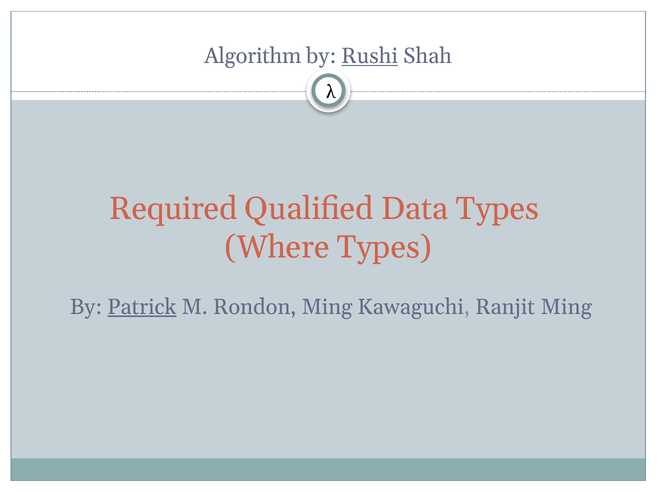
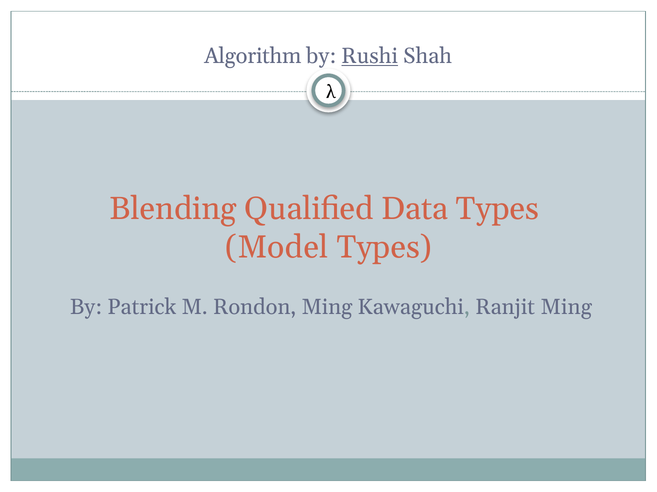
Required: Required -> Blending (173, 209)
Where: Where -> Model (277, 247)
Patrick underline: present -> none (142, 307)
